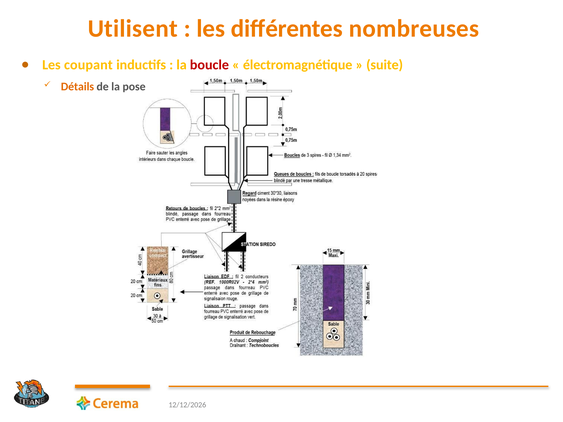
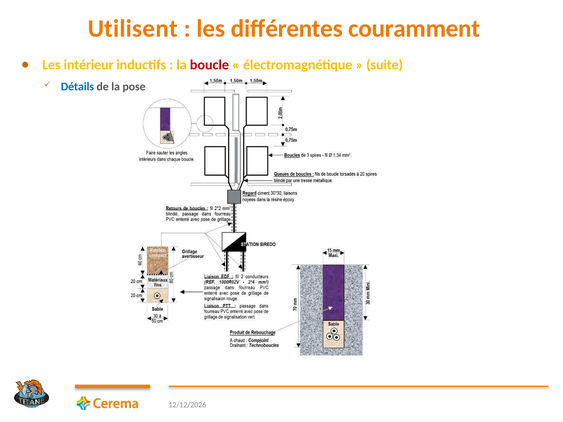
nombreuses: nombreuses -> couramment (414, 29)
coupant: coupant -> intérieur (89, 65)
Détails colour: orange -> blue (77, 87)
